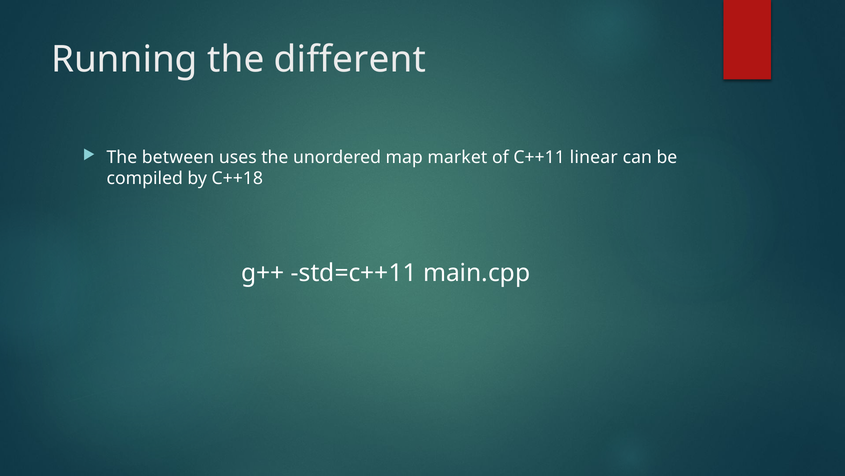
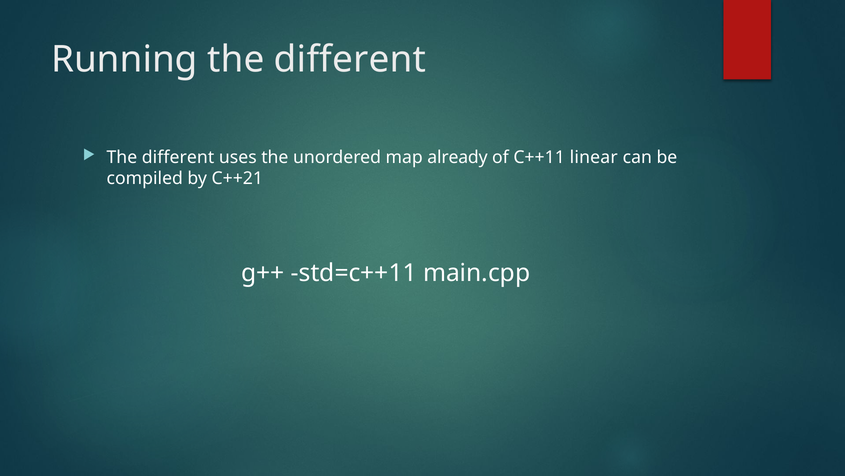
between: between -> different (178, 157)
market: market -> already (457, 157)
C++18: C++18 -> C++21 (237, 178)
